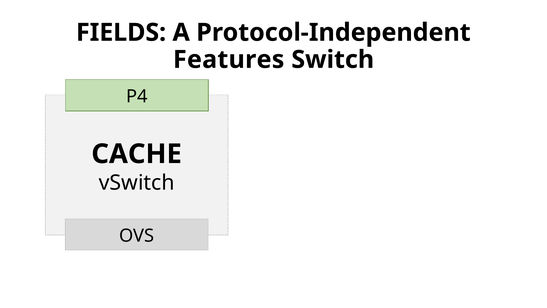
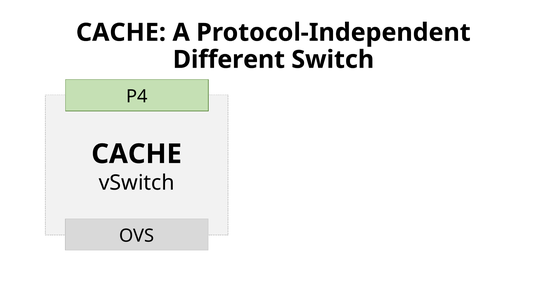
FIELDS: FIELDS -> CACHE (121, 32)
Features: Features -> Different (229, 60)
